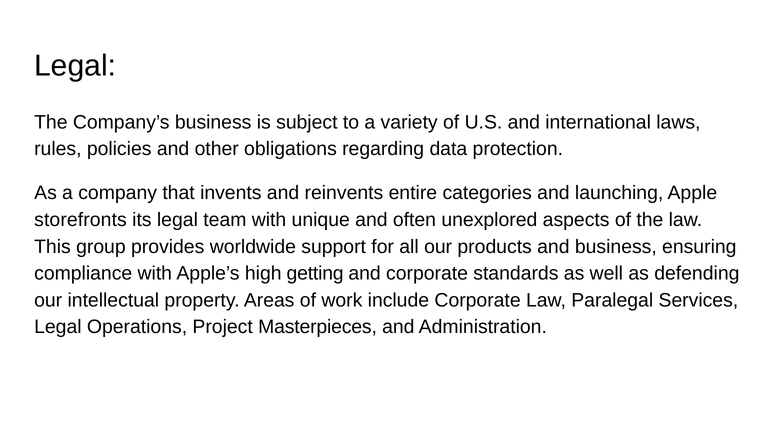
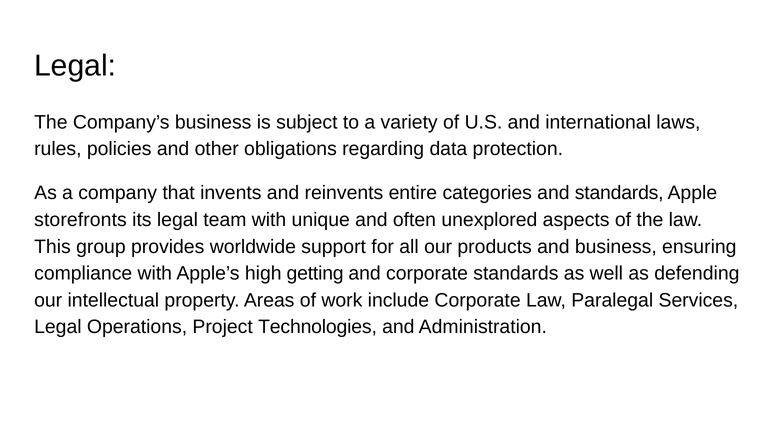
and launching: launching -> standards (619, 193)
Masterpieces: Masterpieces -> Technologies (318, 327)
